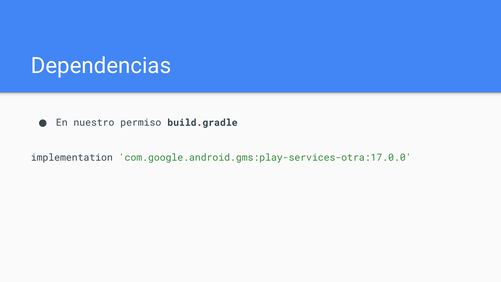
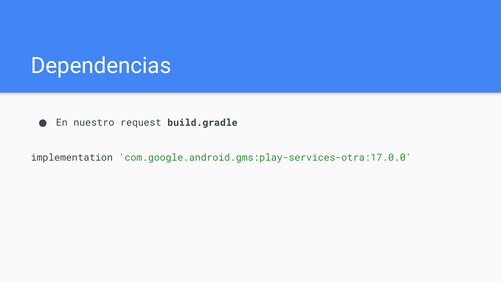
permiso: permiso -> request (141, 123)
